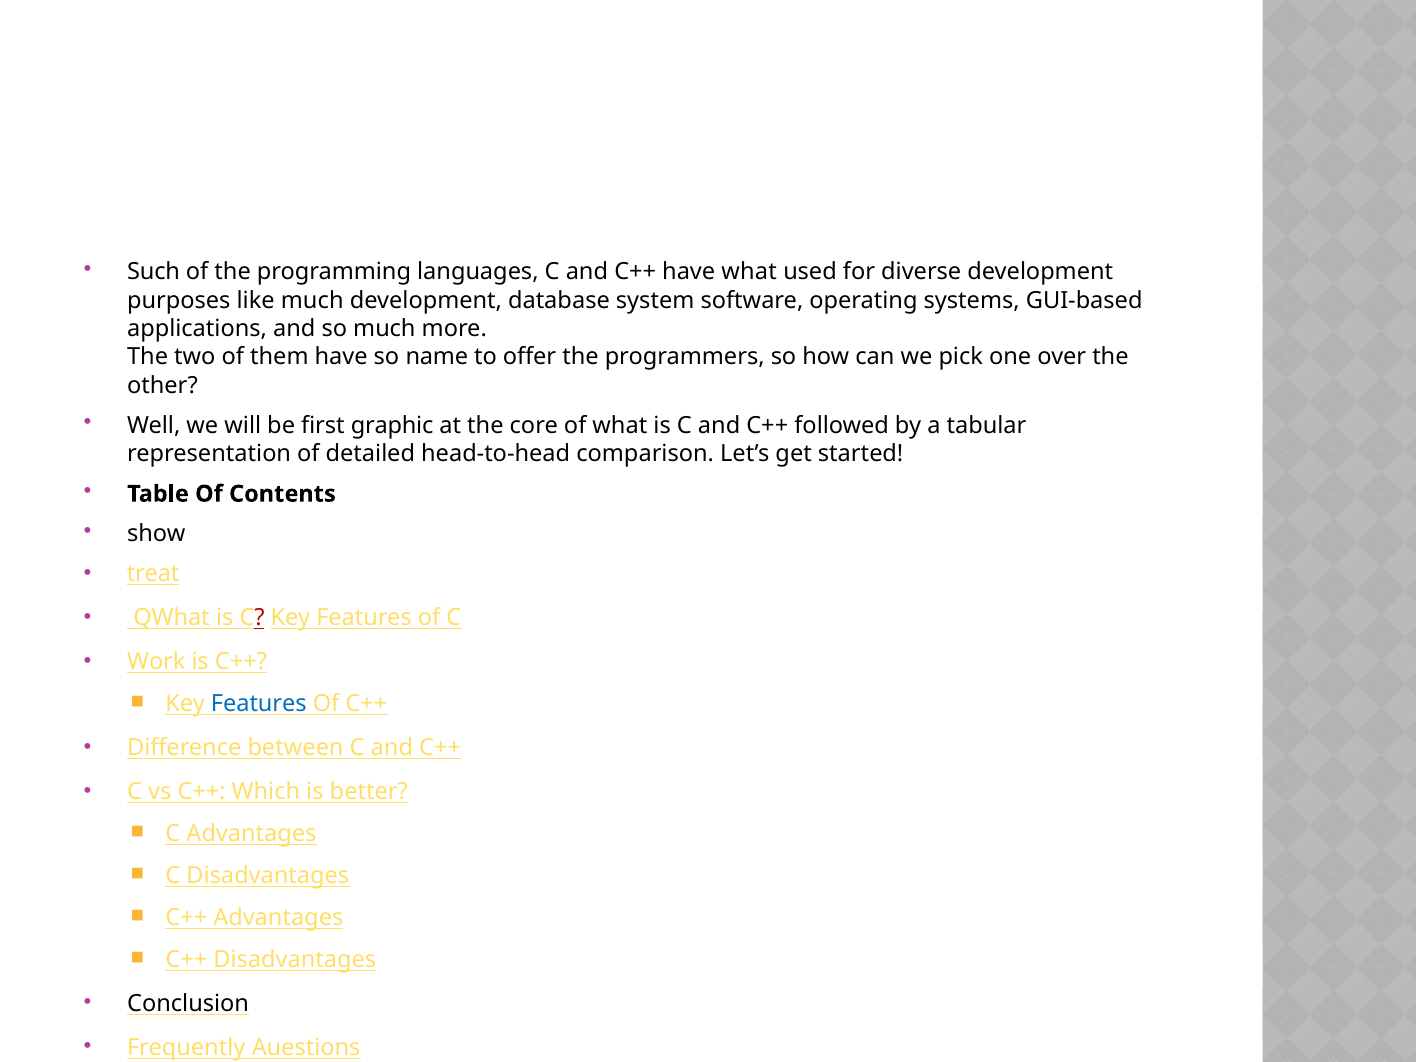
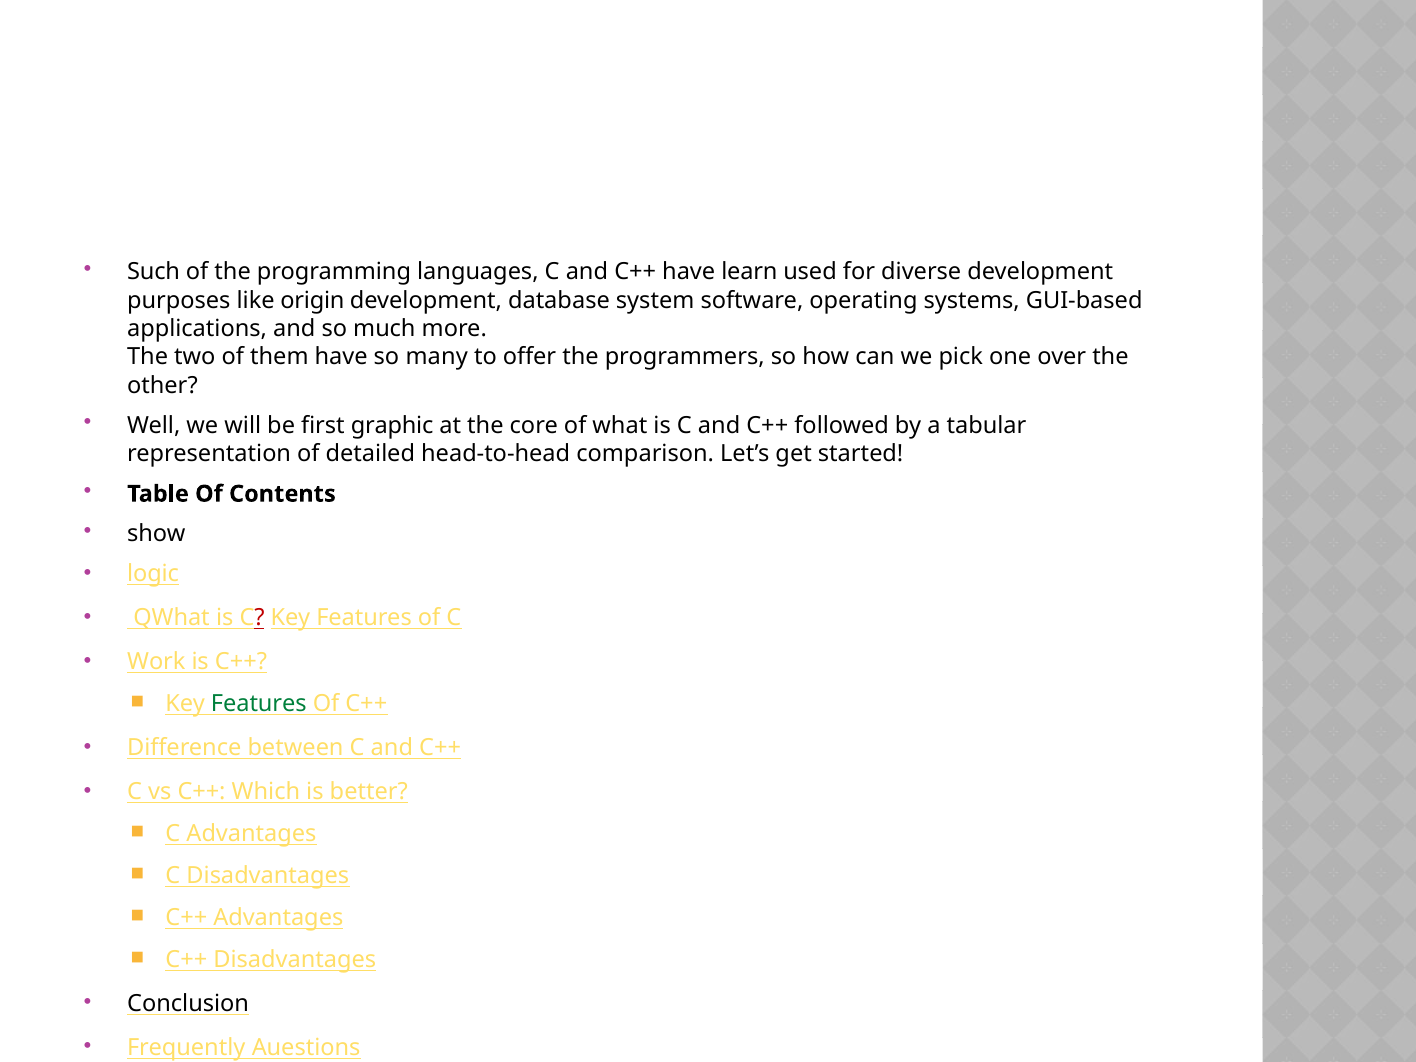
have what: what -> learn (749, 272)
like much: much -> origin (312, 300)
name: name -> many (437, 357)
treat: treat -> logic (153, 574)
Features colour: blue -> green (259, 704)
